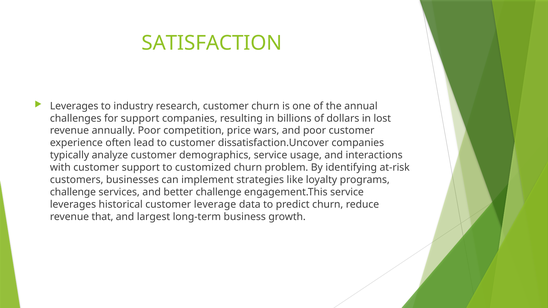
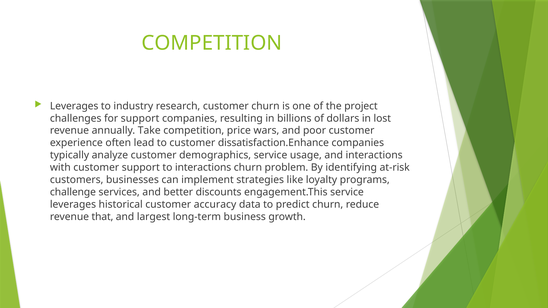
SATISFACTION: SATISFACTION -> COMPETITION (212, 43)
annual: annual -> project (361, 106)
annually Poor: Poor -> Take (149, 131)
dissatisfaction.Uncover: dissatisfaction.Uncover -> dissatisfaction.Enhance (273, 143)
to customized: customized -> interactions (203, 168)
better challenge: challenge -> discounts (219, 192)
leverage: leverage -> accuracy (215, 205)
